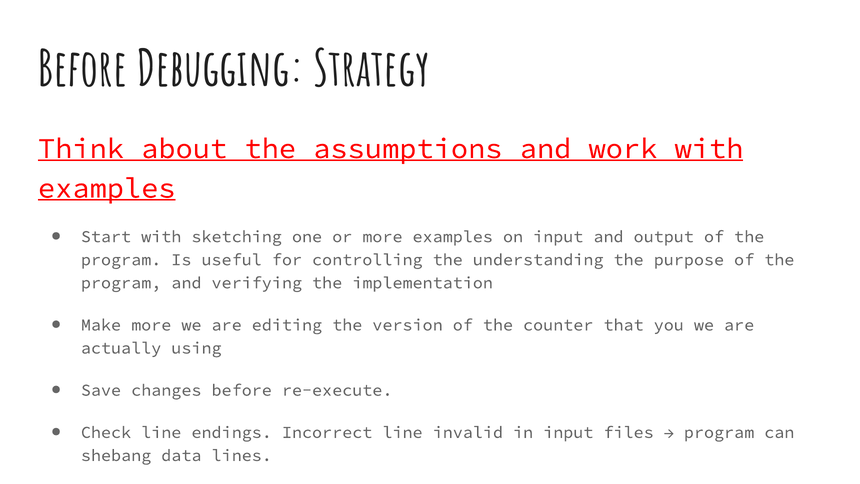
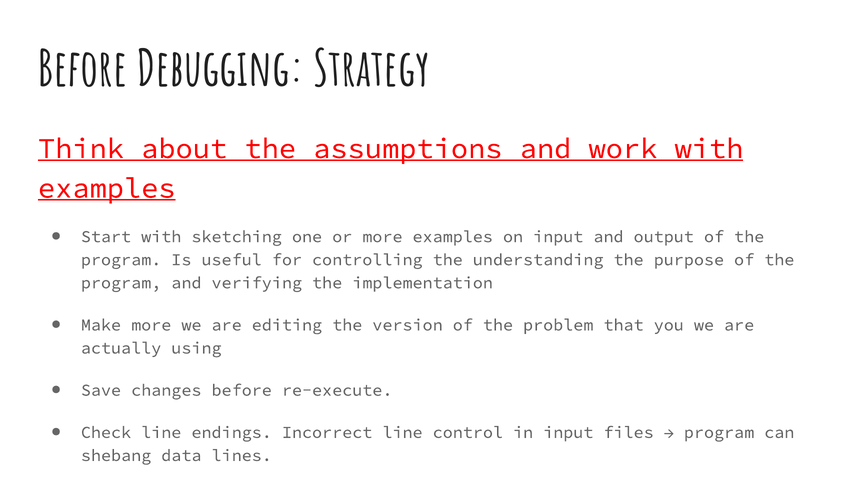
counter: counter -> problem (558, 325)
invalid: invalid -> control (468, 432)
